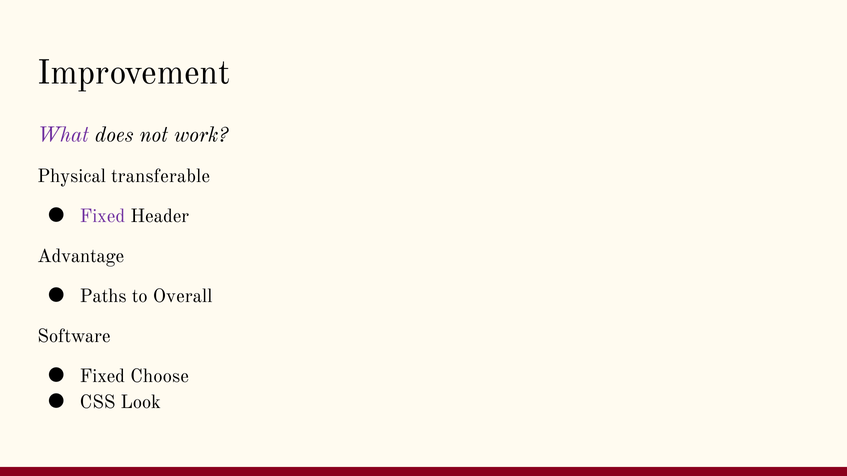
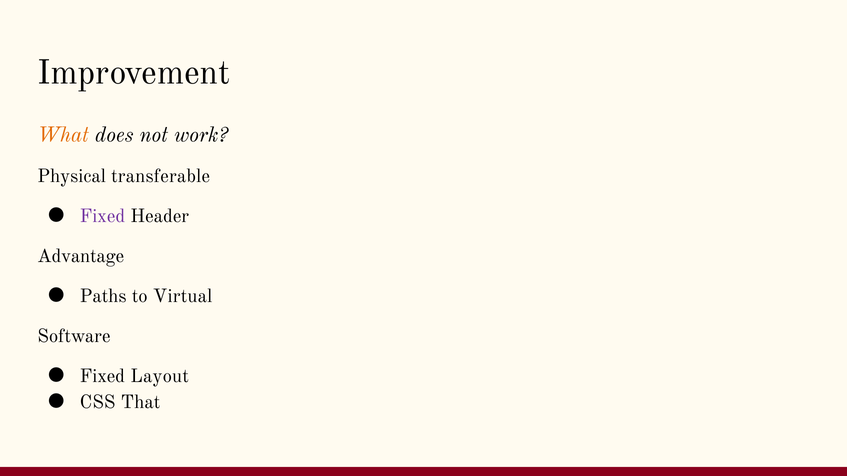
What colour: purple -> orange (63, 135)
Overall: Overall -> Virtual (183, 296)
Choose: Choose -> Layout (160, 377)
Look: Look -> That (141, 402)
